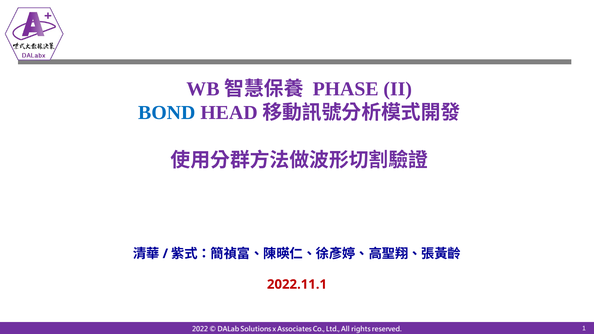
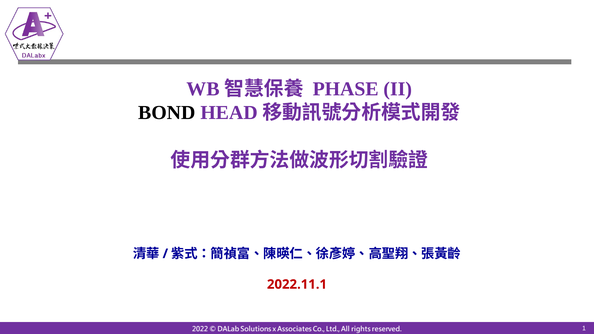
BOND colour: blue -> black (167, 113)
